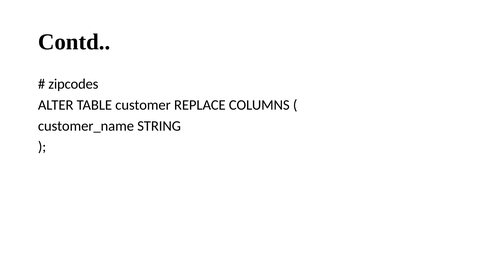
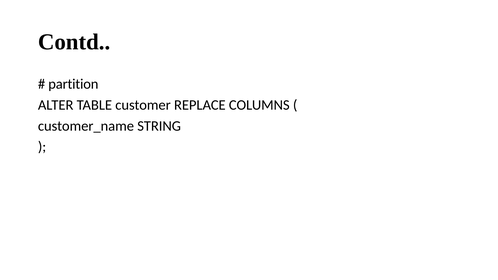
zipcodes: zipcodes -> partition (73, 84)
